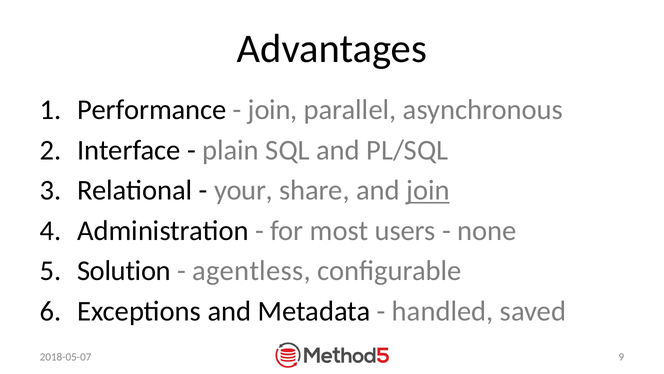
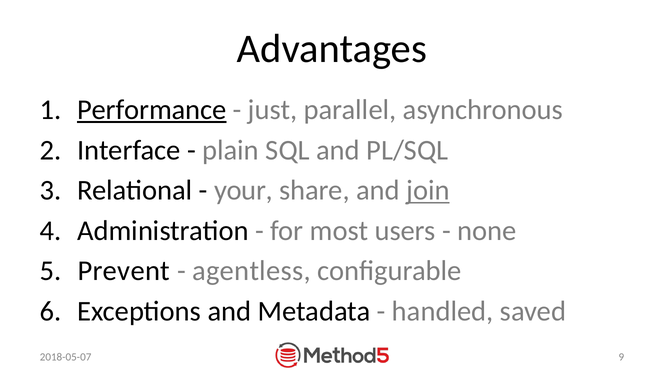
Performance underline: none -> present (152, 110)
join: join -> just (273, 110)
Solution: Solution -> Prevent (124, 271)
